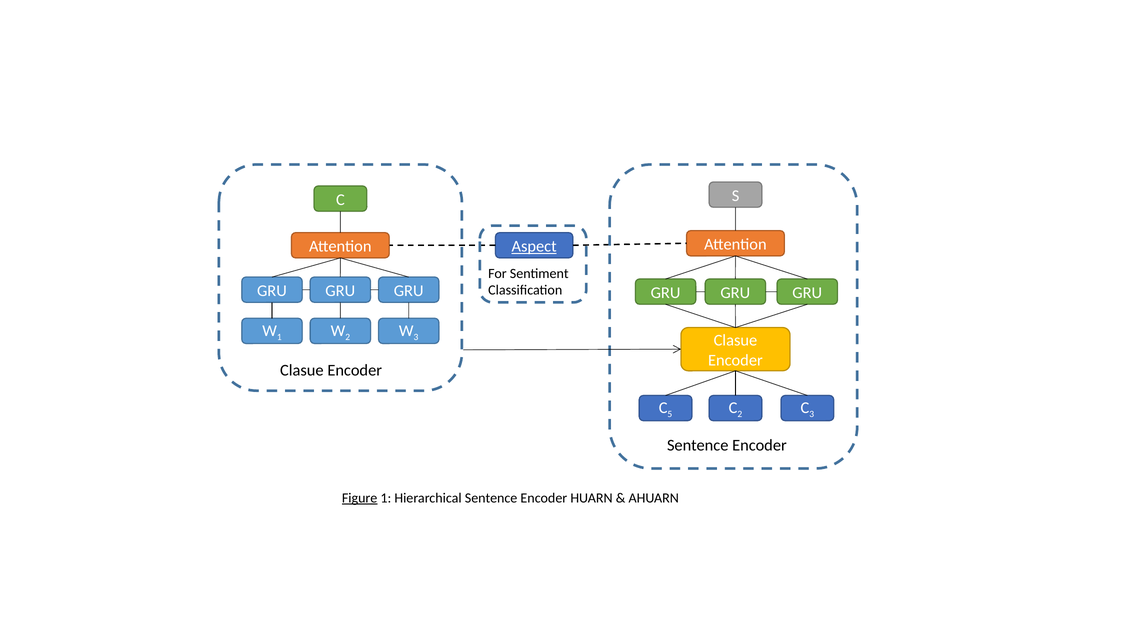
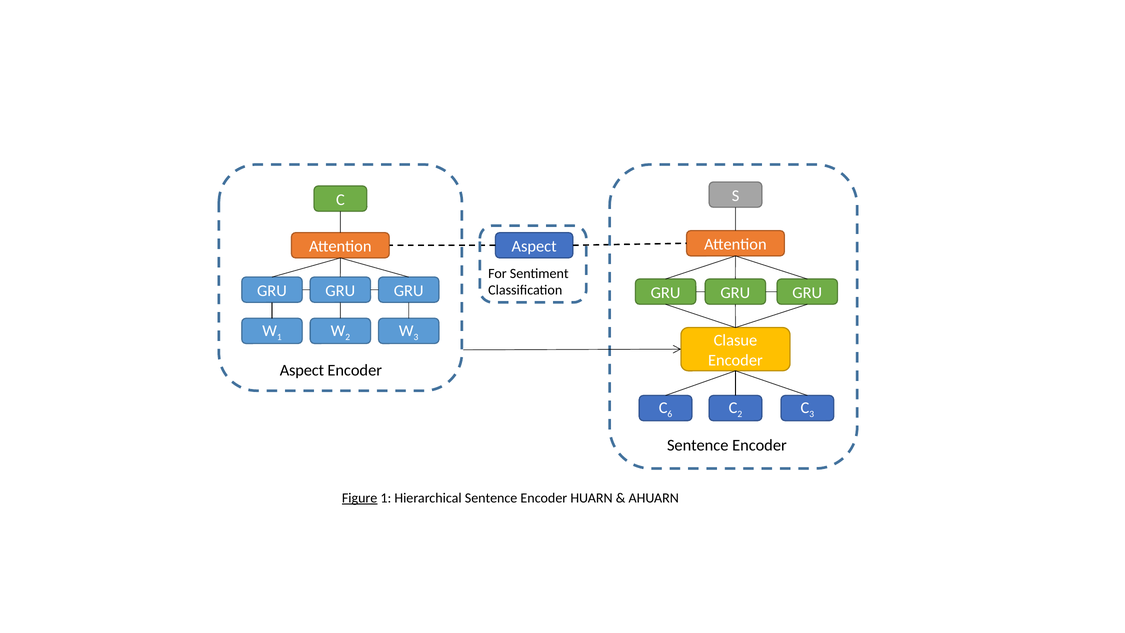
Aspect underline: present -> none (534, 246)
Clasue: Clasue -> Aspect (302, 370)
5: 5 -> 6 (670, 414)
